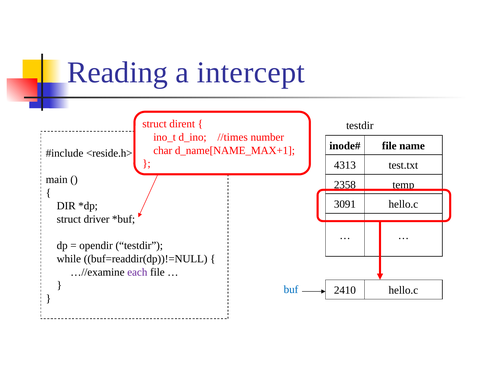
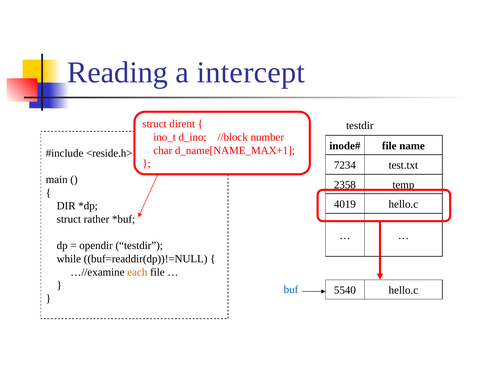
//times: //times -> //block (233, 137)
4313: 4313 -> 7234 (345, 165)
3091: 3091 -> 4019 (345, 204)
driver: driver -> rather (97, 219)
each colour: purple -> orange (137, 272)
2410: 2410 -> 5540 (345, 290)
